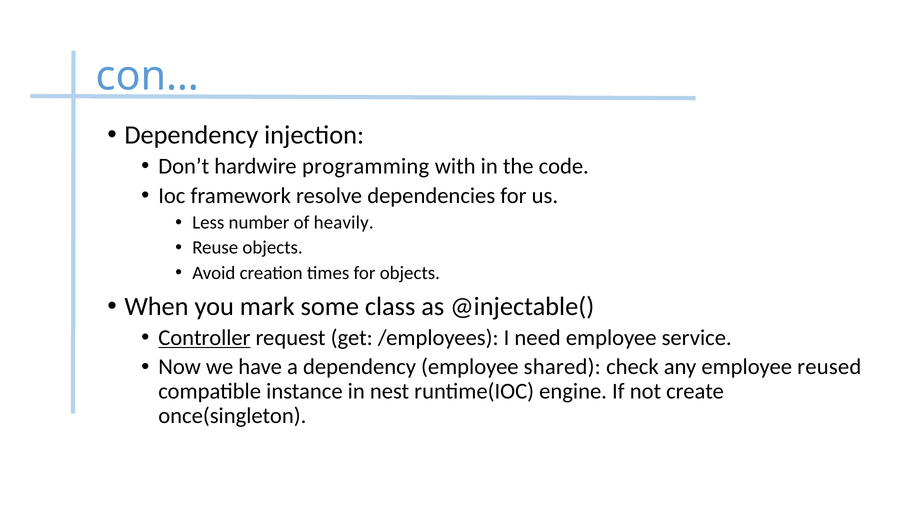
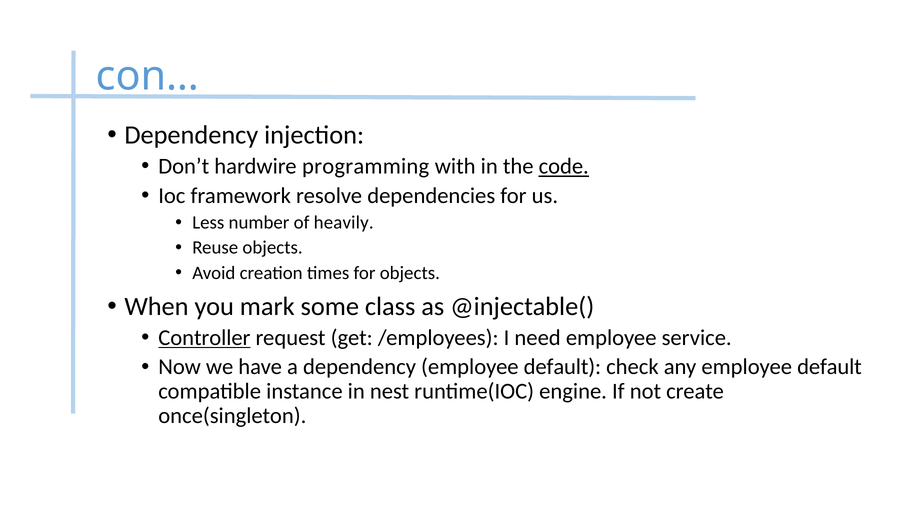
code underline: none -> present (564, 166)
dependency employee shared: shared -> default (562, 367)
any employee reused: reused -> default (829, 367)
